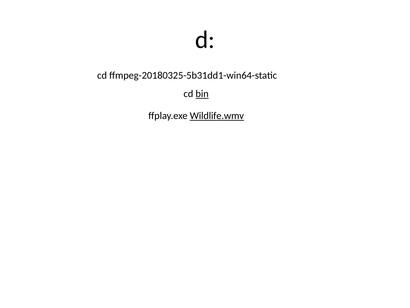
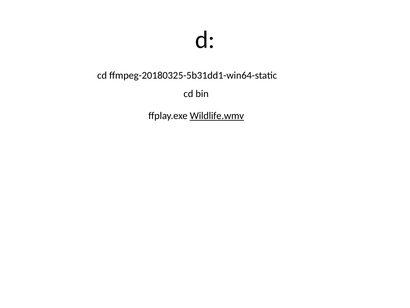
bin underline: present -> none (202, 94)
